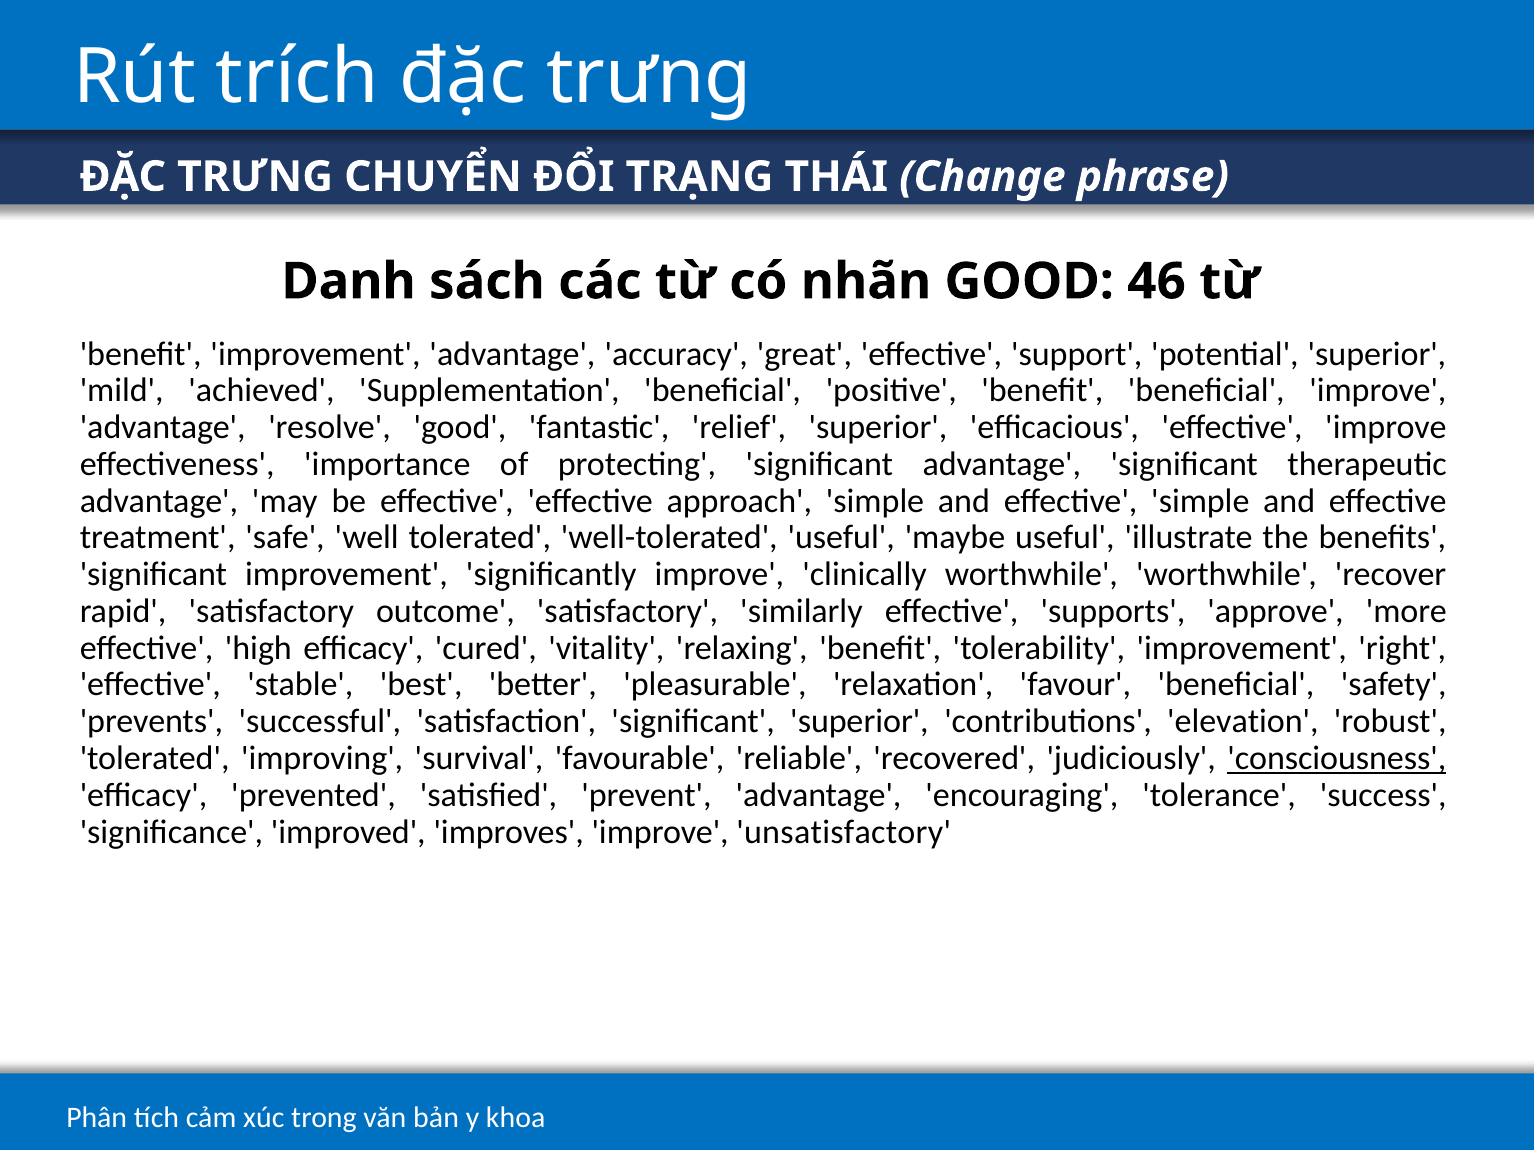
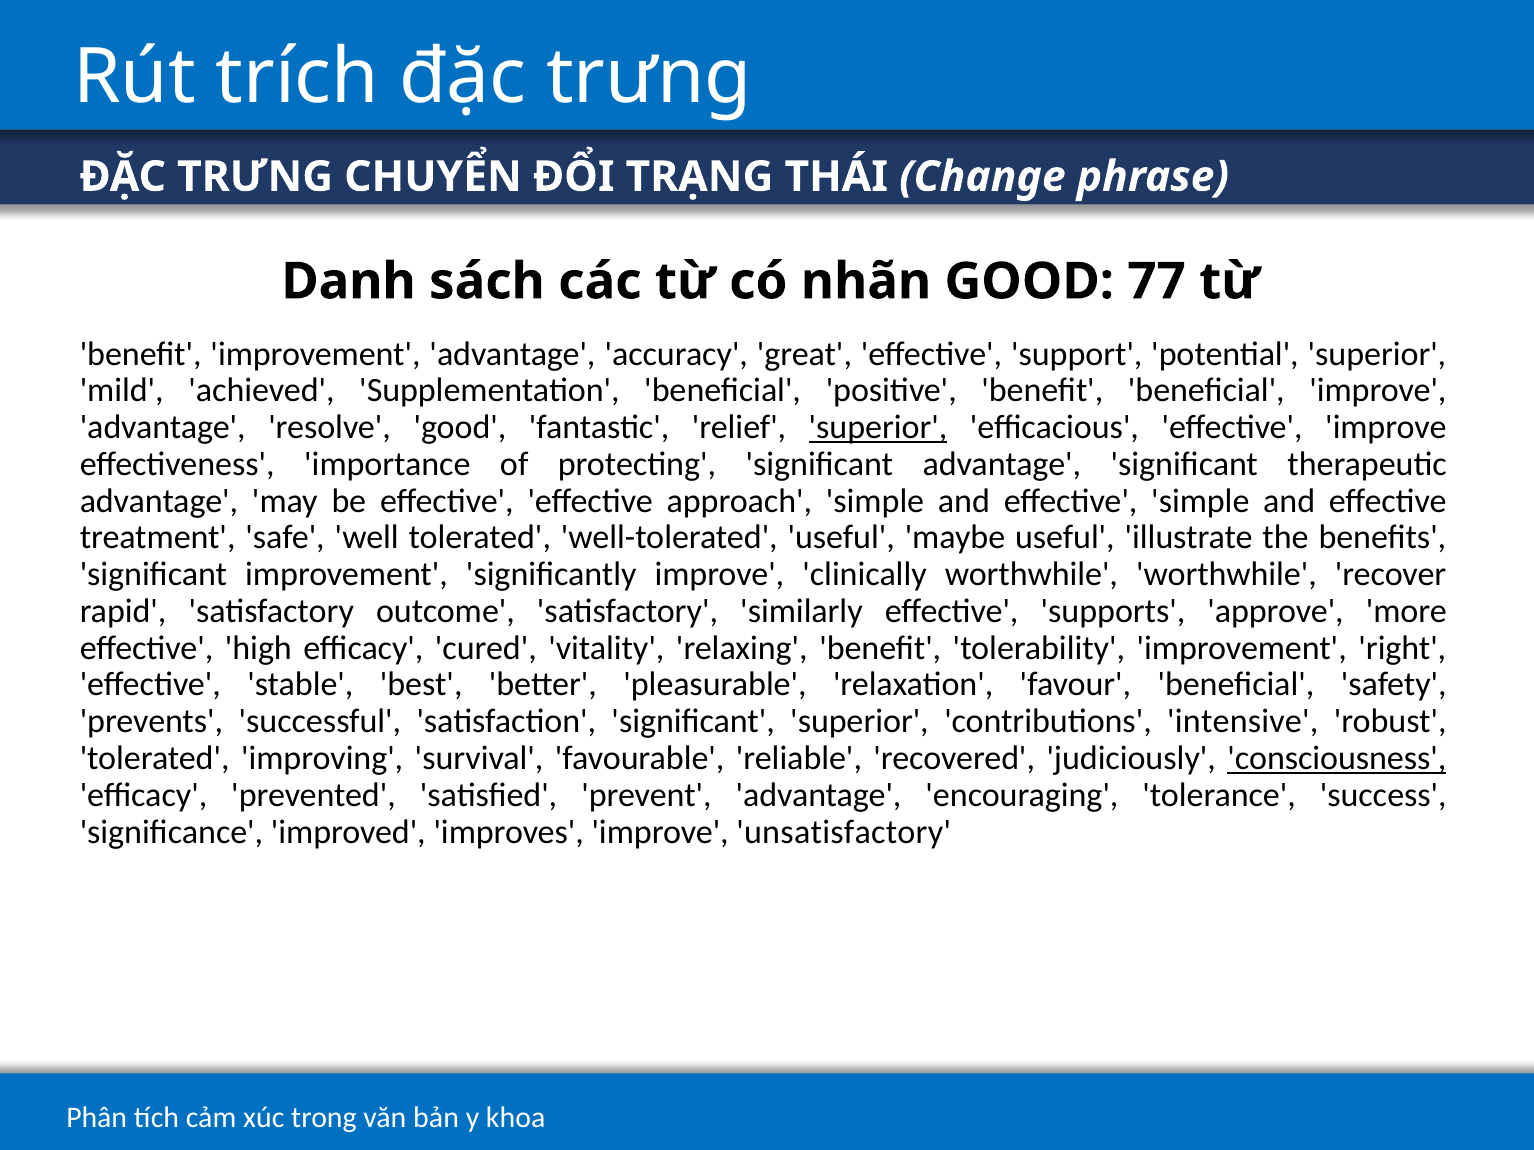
46: 46 -> 77 (1157, 282)
superior underline: none -> present (878, 428)
elevation: elevation -> intensive (1243, 722)
